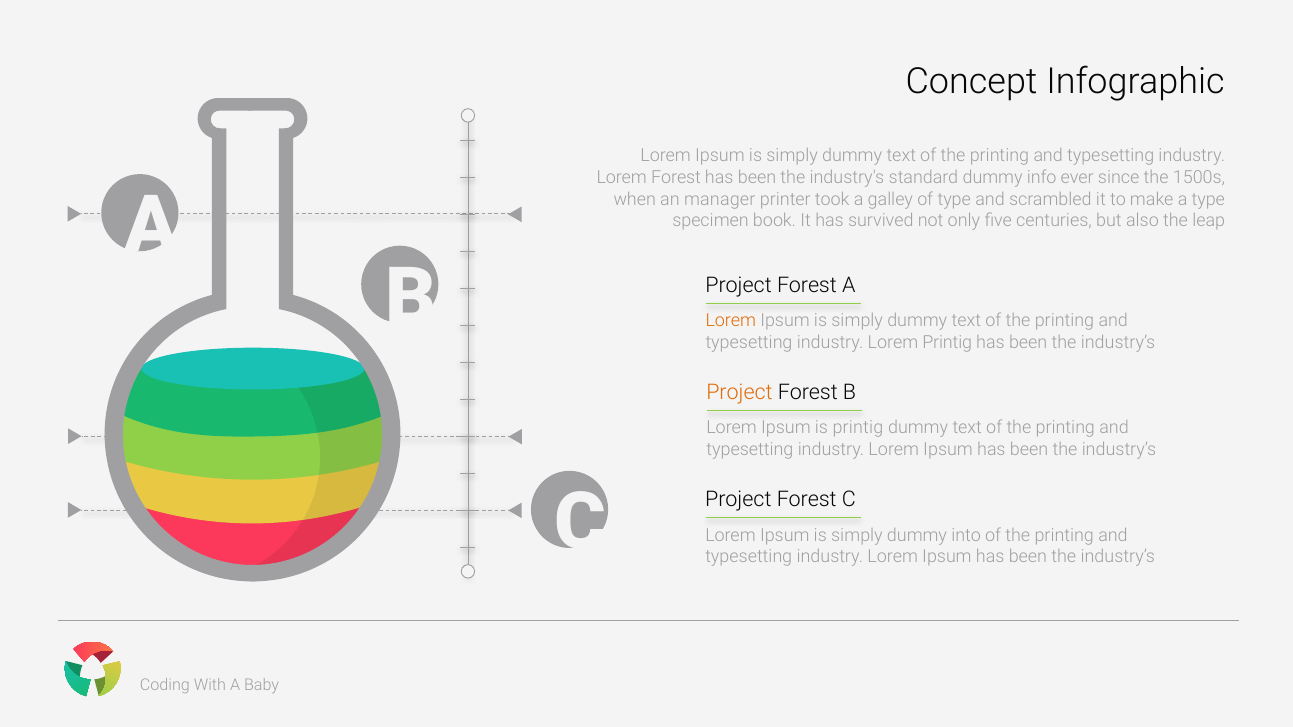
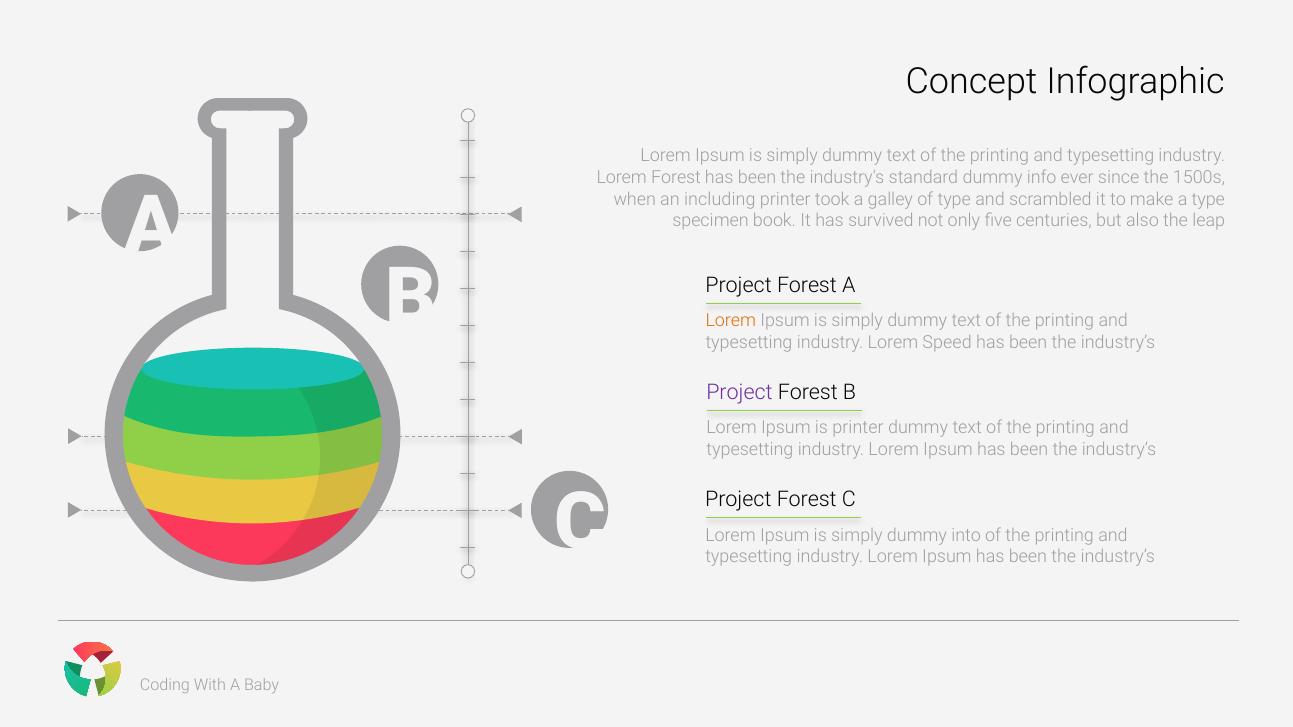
manager: manager -> including (720, 199)
Lorem Printig: Printig -> Speed (947, 343)
Project colour: orange -> purple (739, 393)
is printig: printig -> printer (858, 428)
